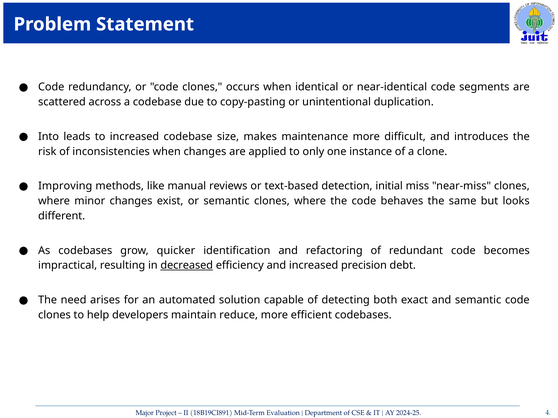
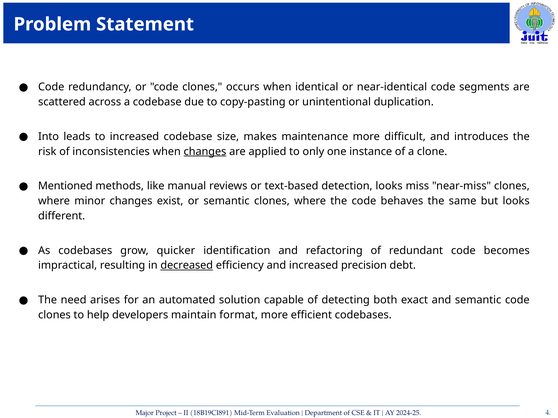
changes underline: none -> present (205, 152)
Improving: Improving -> Mentioned (65, 186)
detection initial: initial -> looks (389, 186)
reduce: reduce -> format (239, 315)
